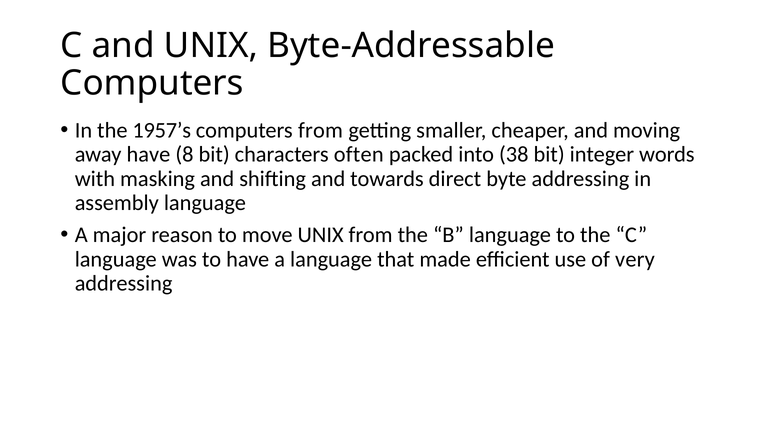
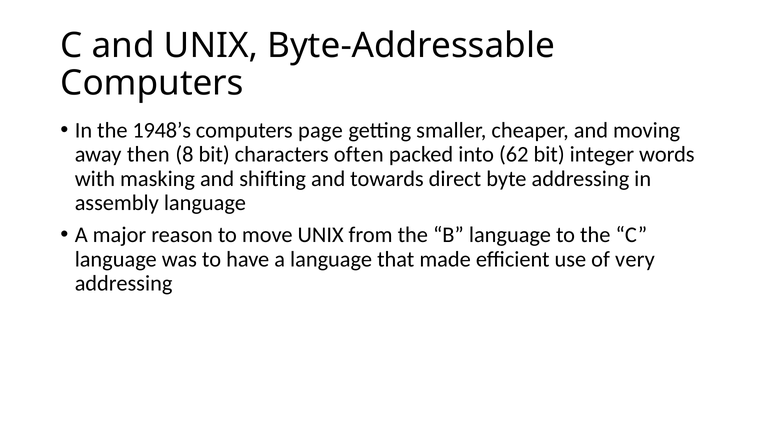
1957’s: 1957’s -> 1948’s (162, 131)
computers from: from -> page (320, 131)
away have: have -> then (148, 155)
38: 38 -> 62 (514, 155)
